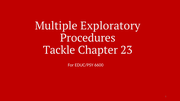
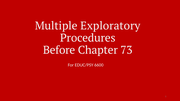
Tackle: Tackle -> Before (59, 50)
23: 23 -> 73 (126, 50)
